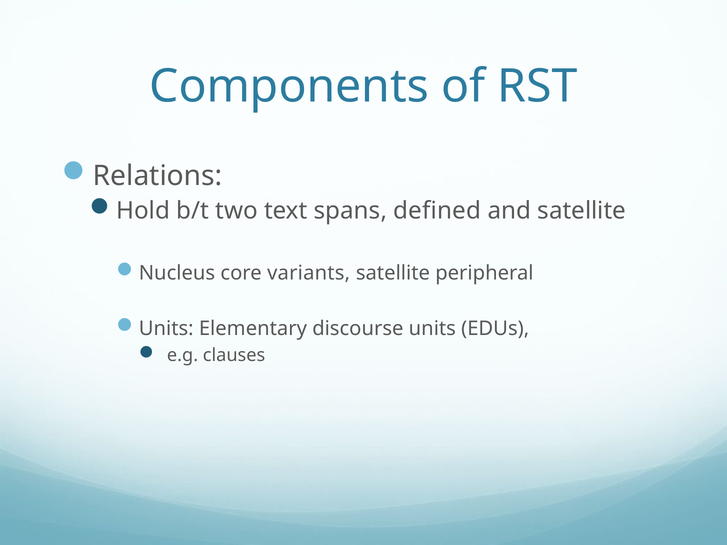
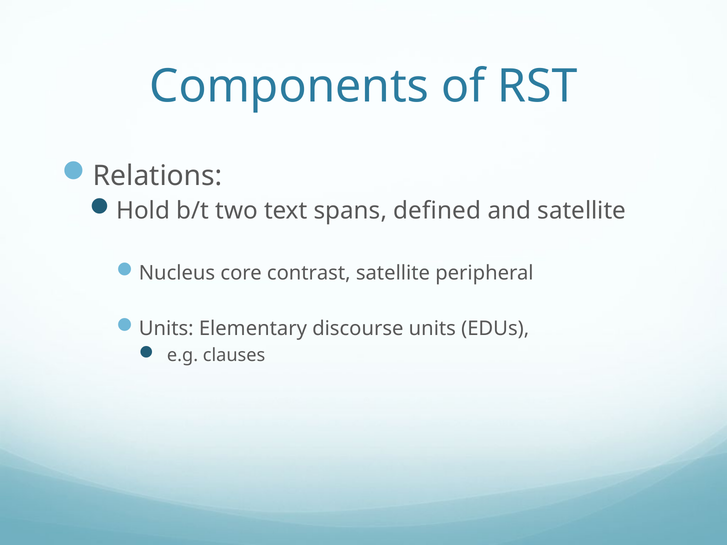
variants: variants -> contrast (309, 273)
